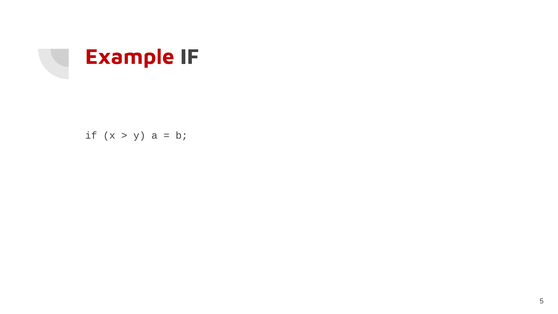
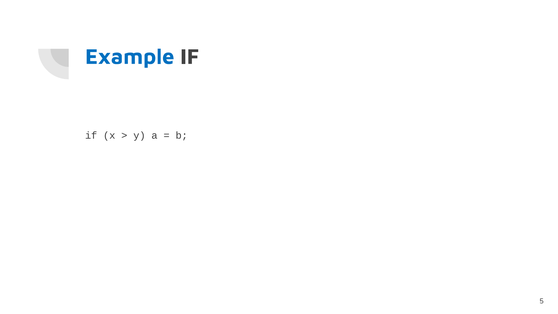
Example colour: red -> blue (130, 57)
